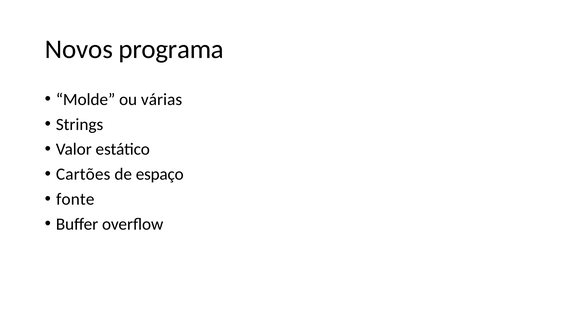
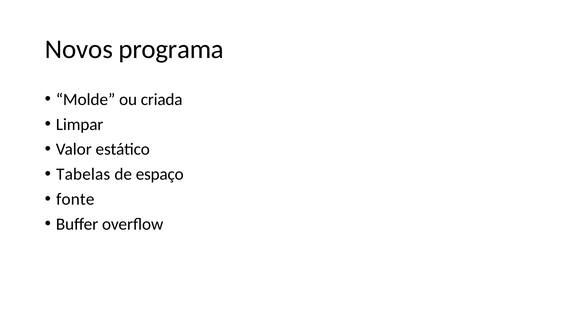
várias: várias -> criada (162, 100)
Strings: Strings -> Limpar (80, 125)
Cartões: Cartões -> Tabelas (83, 175)
